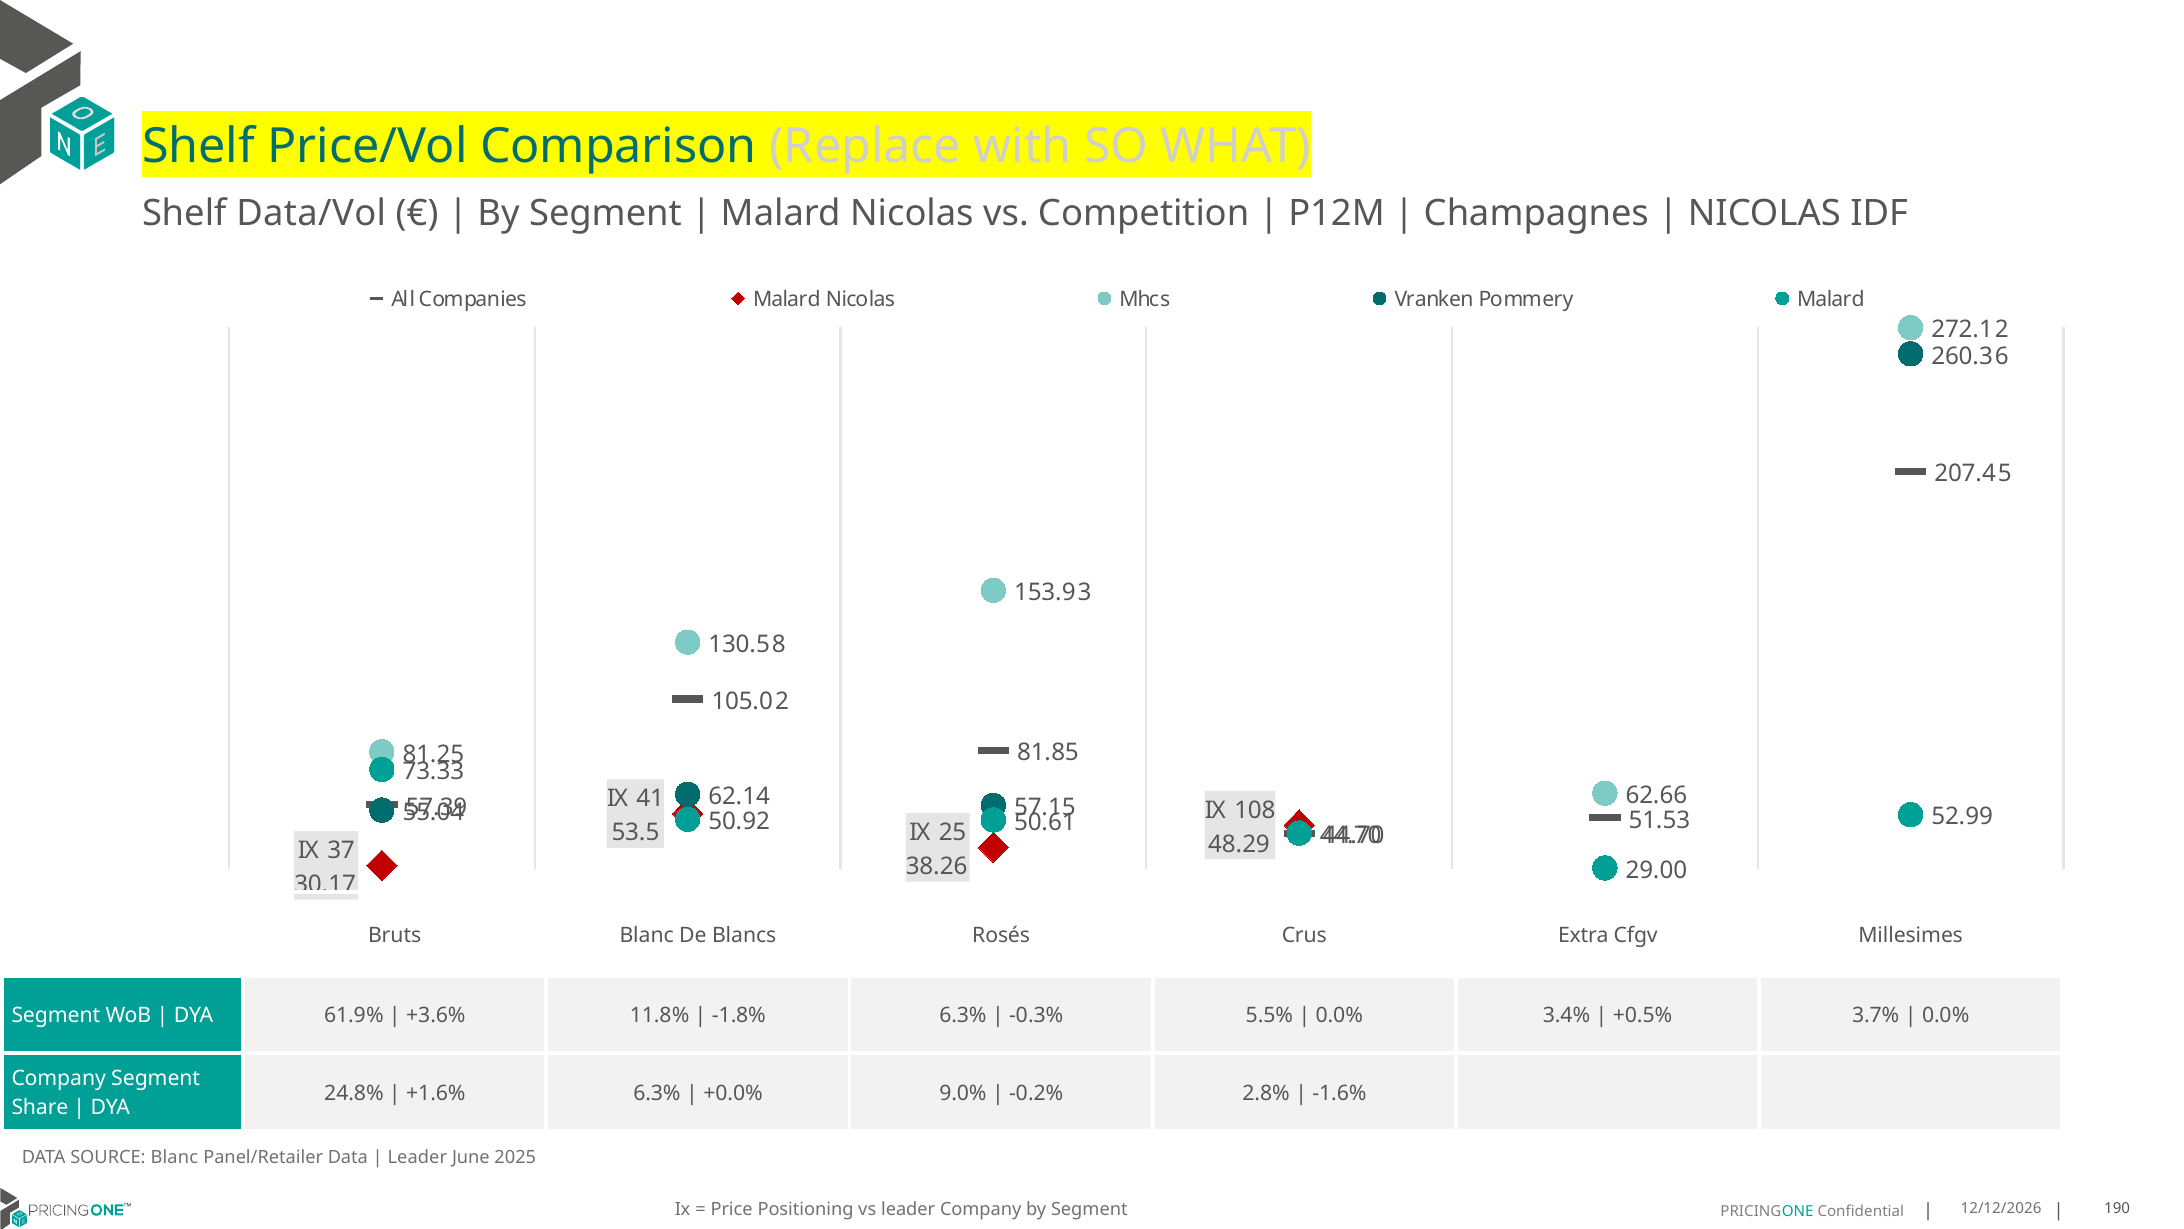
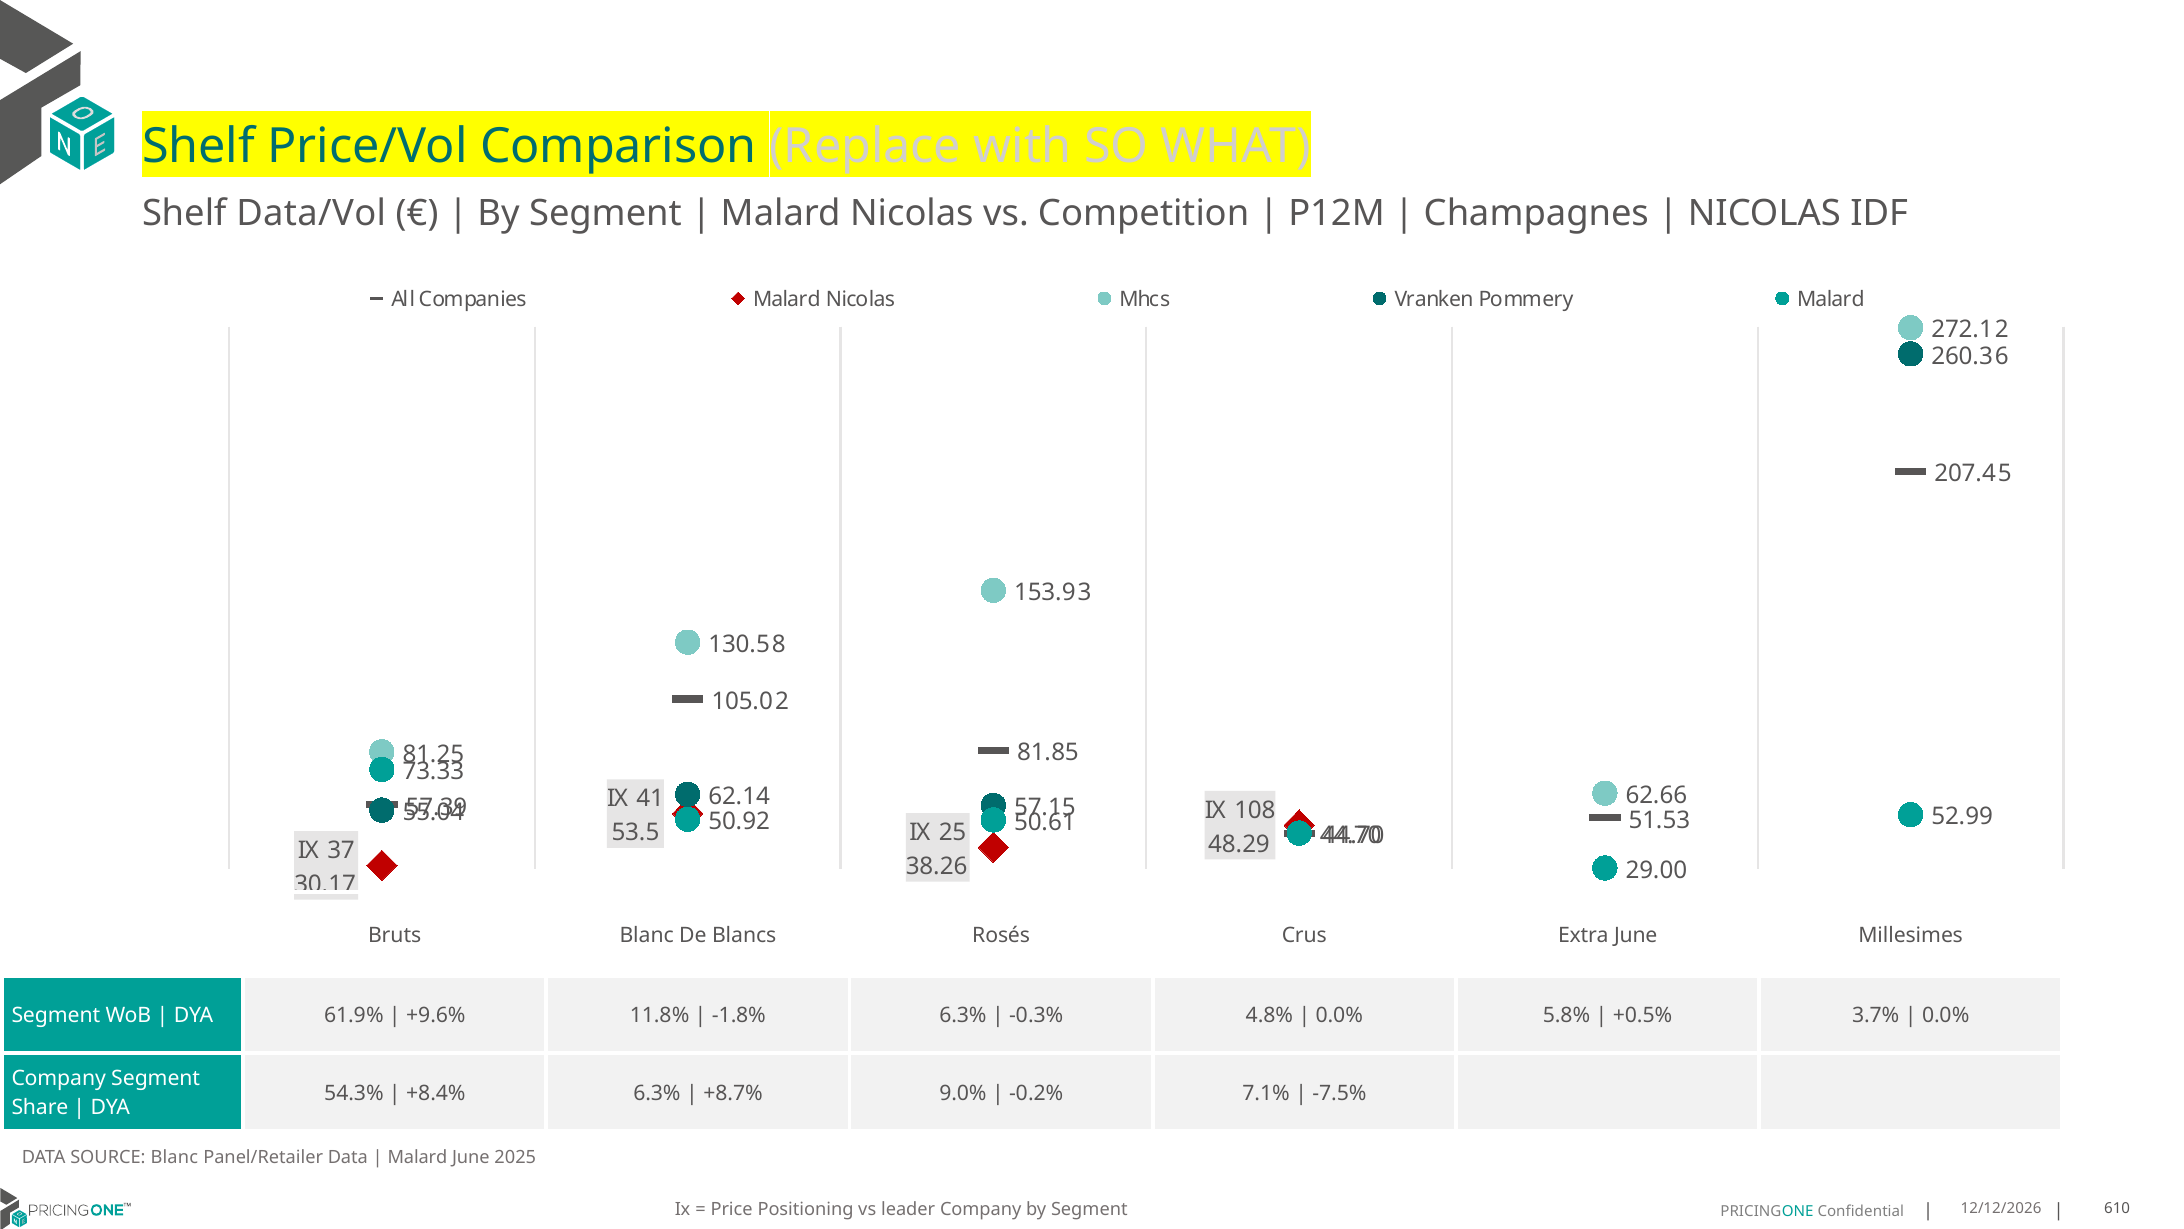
Extra Cfgv: Cfgv -> June (1636, 935)
+3.6%: +3.6% -> +9.6% (436, 1015)
5.5%: 5.5% -> 4.8% (1269, 1015)
3.4%: 3.4% -> 5.8% (1567, 1015)
24.8%: 24.8% -> 54.3% (354, 1093)
+1.6%: +1.6% -> +8.4% (436, 1093)
+0.0%: +0.0% -> +8.7% (733, 1093)
2.8%: 2.8% -> 7.1% (1266, 1093)
-1.6%: -1.6% -> -7.5% (1339, 1093)
Leader: Leader -> Malard (417, 1157)
190: 190 -> 610 (2117, 1208)
